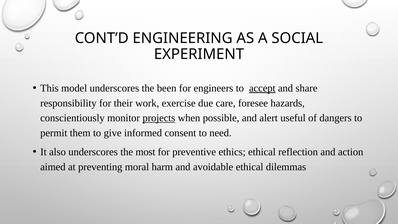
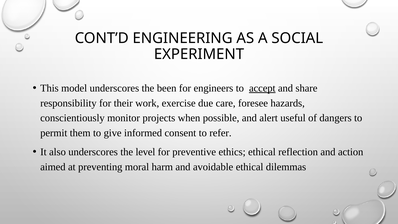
projects underline: present -> none (159, 118)
need: need -> refer (220, 133)
most: most -> level (145, 152)
